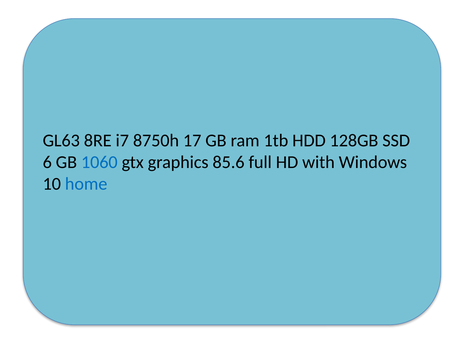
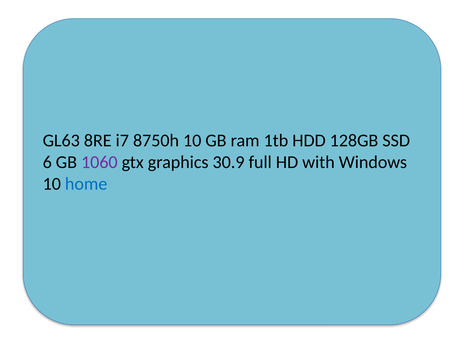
8750h 17: 17 -> 10 (192, 140)
1060 colour: blue -> purple (99, 162)
85.6: 85.6 -> 30.9 (229, 162)
